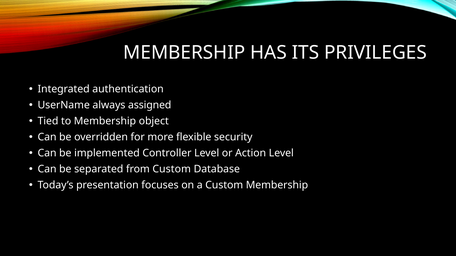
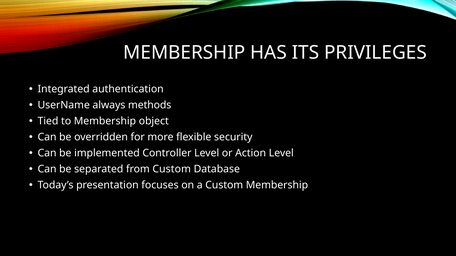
assigned: assigned -> methods (150, 105)
